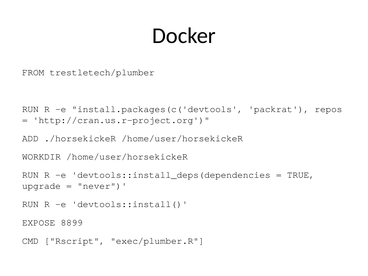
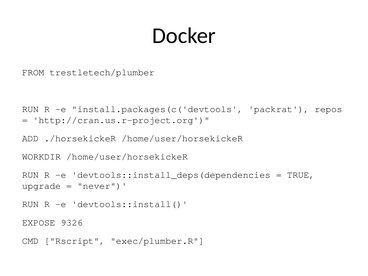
8899: 8899 -> 9326 (72, 222)
